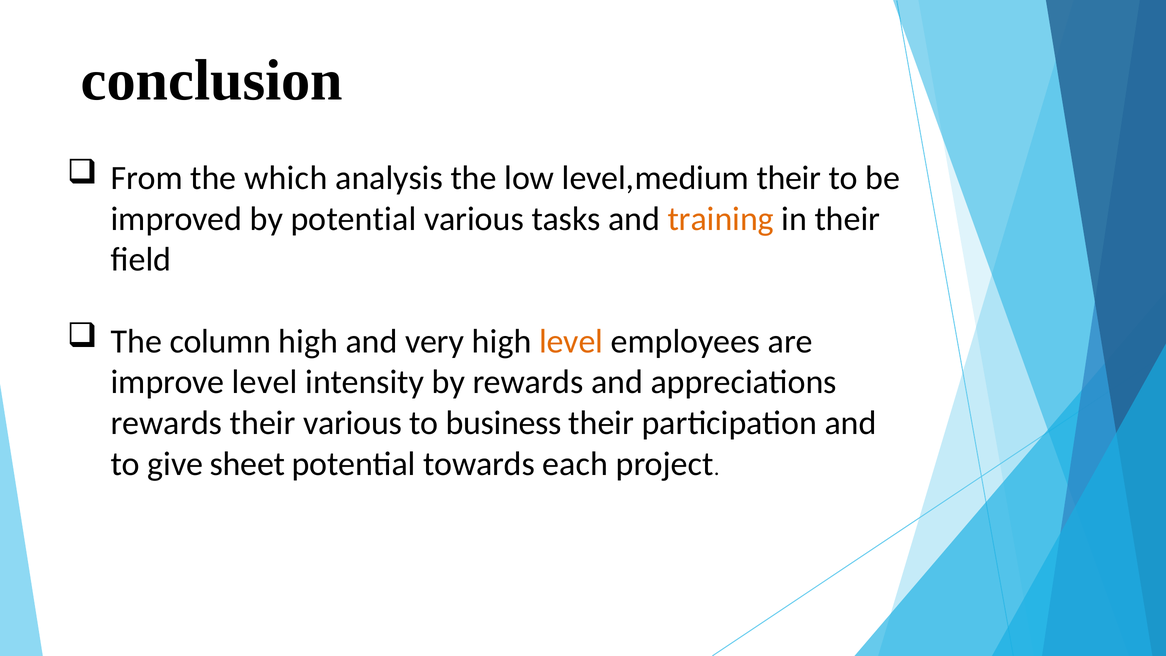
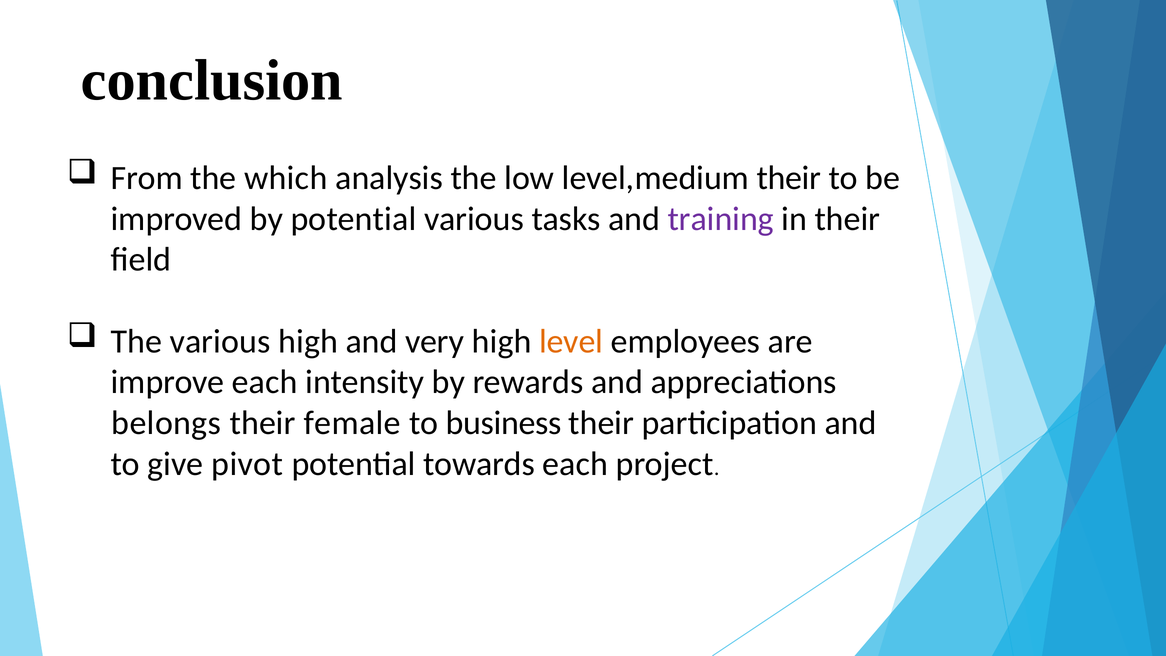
training colour: orange -> purple (721, 219)
The column: column -> various (220, 341)
improve level: level -> each (265, 382)
rewards: rewards -> belongs (166, 423)
their various: various -> female (352, 423)
sheet: sheet -> pivot (247, 464)
